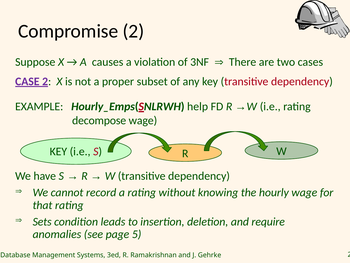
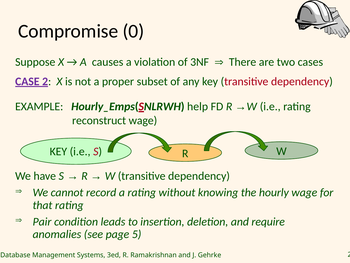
Compromise 2: 2 -> 0 (133, 31)
decompose: decompose -> reconstruct (99, 120)
Sets: Sets -> Pair (42, 221)
